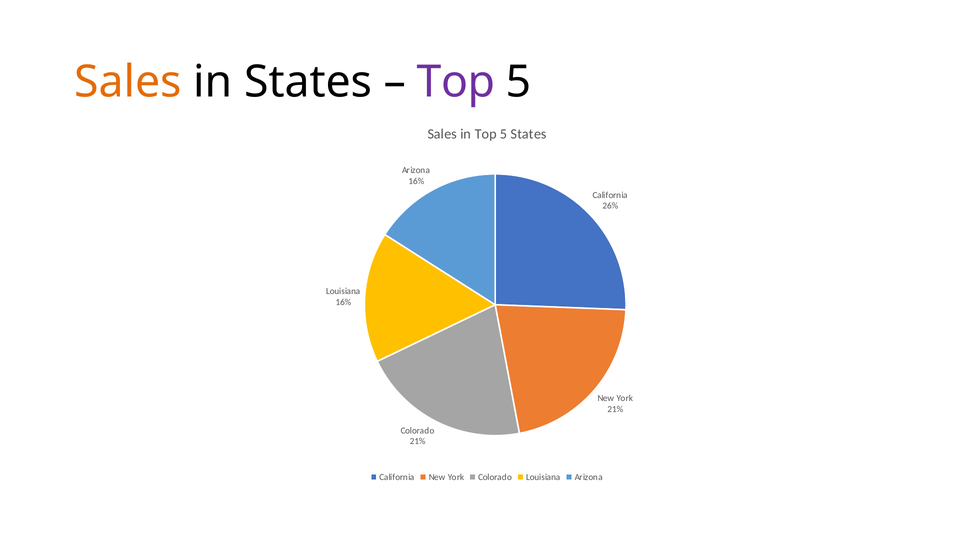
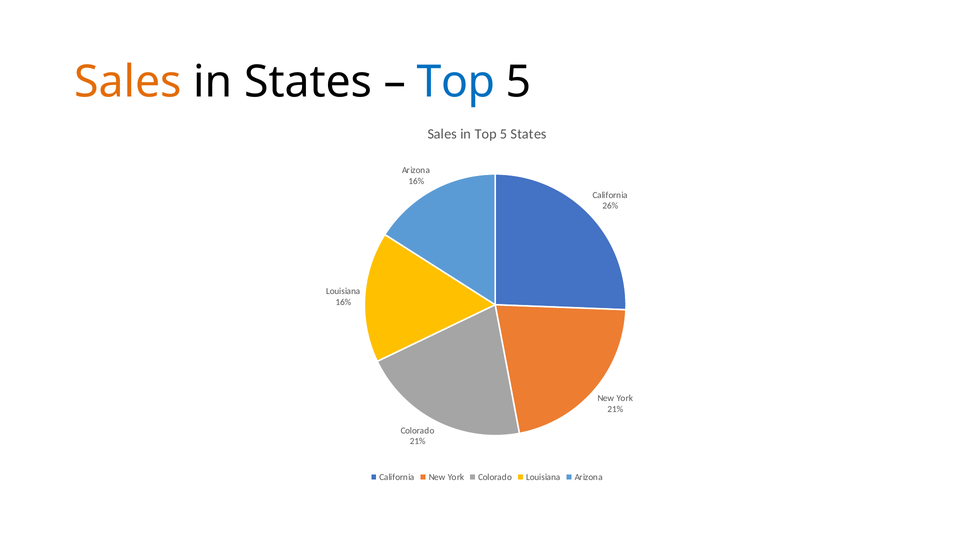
Top colour: purple -> blue (456, 82)
